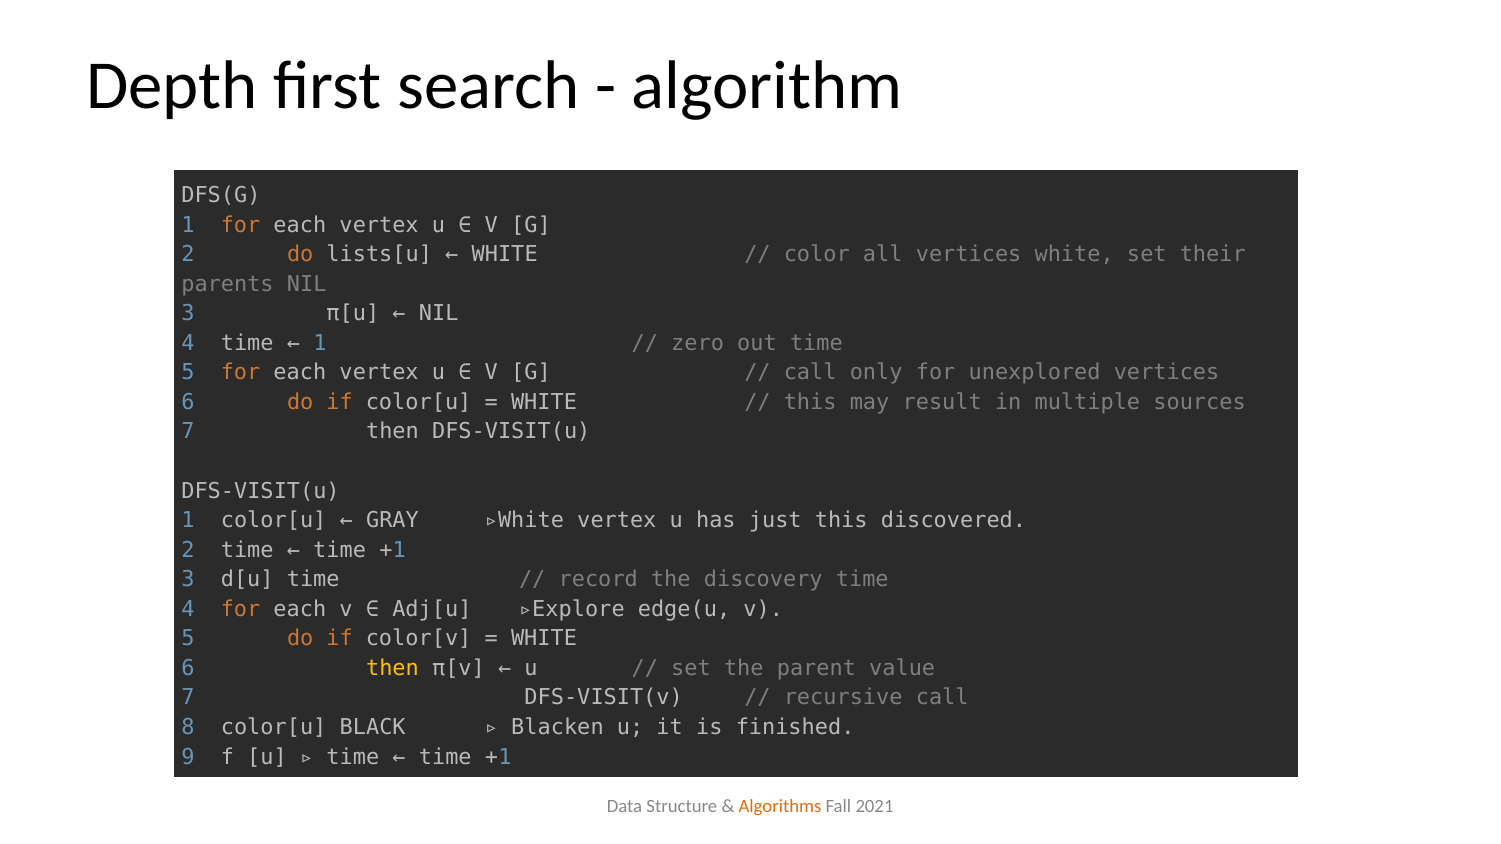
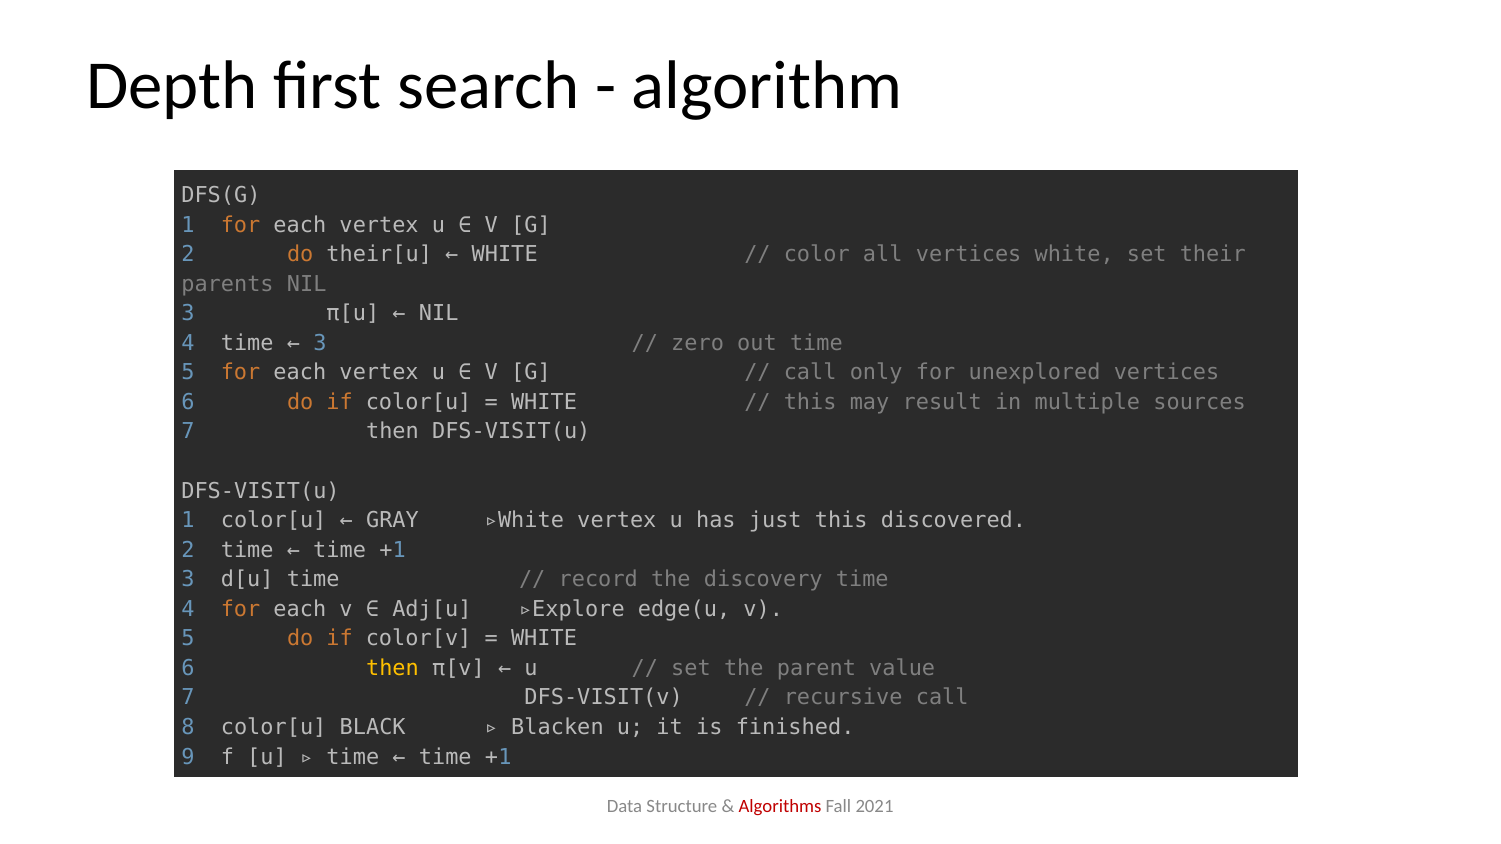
lists[u: lists[u -> their[u (379, 255)
1: 1 -> 3 (320, 343)
Algorithms colour: orange -> red (780, 806)
